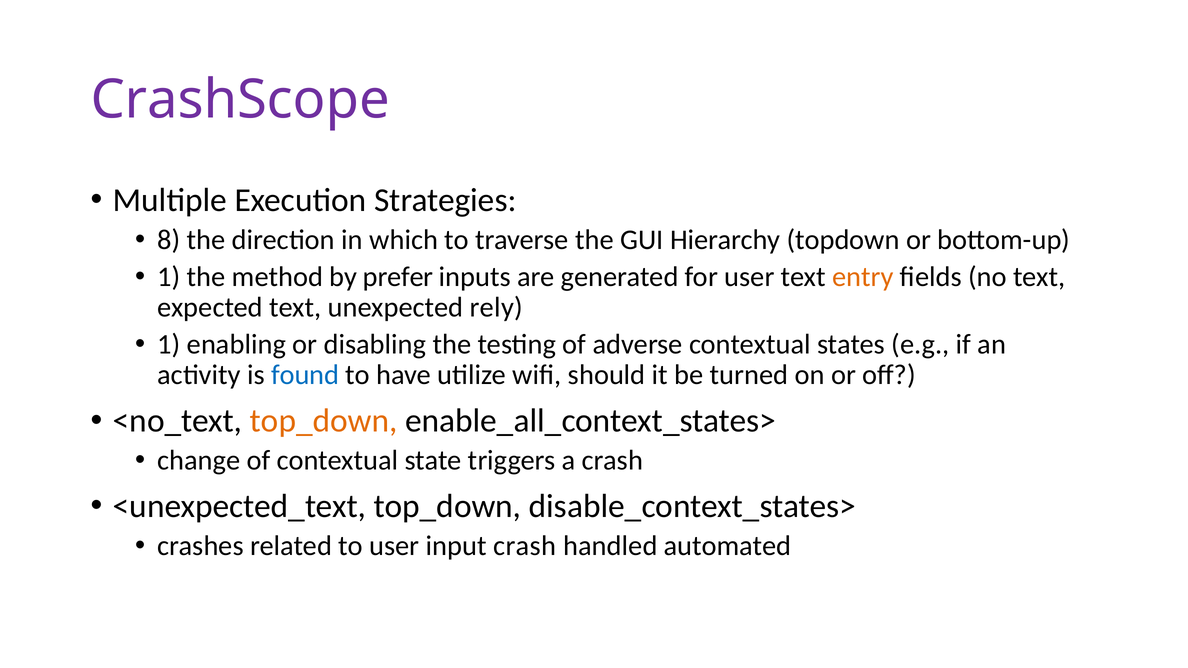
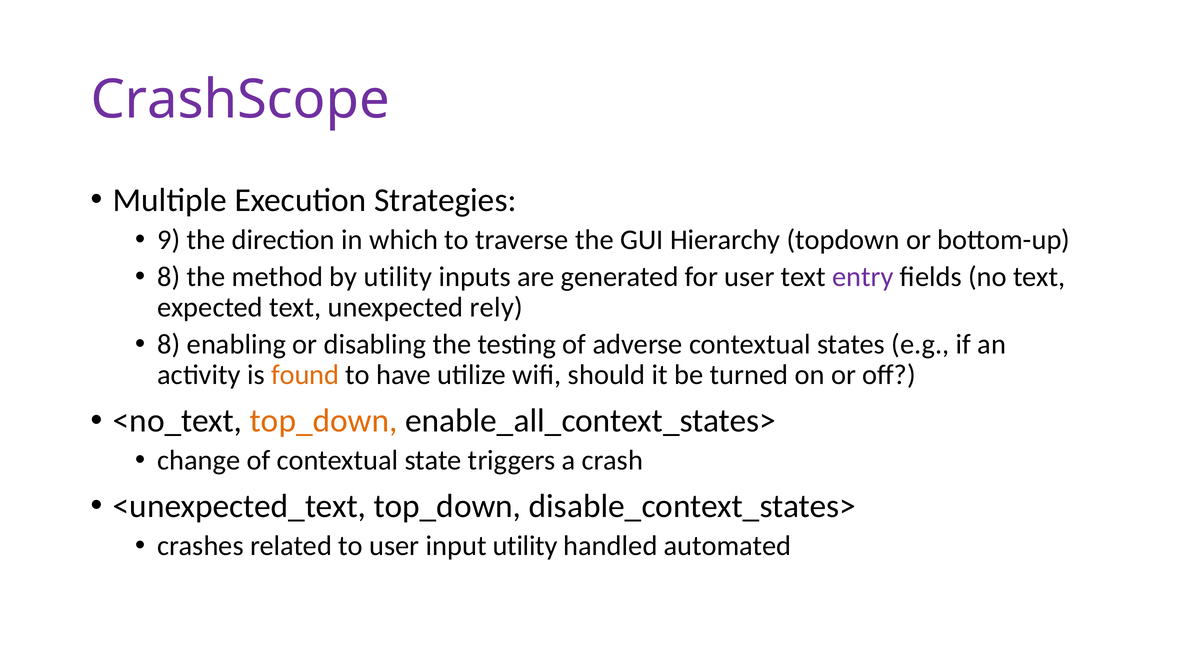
8: 8 -> 9 (169, 240)
1: 1 -> 8 (169, 277)
by prefer: prefer -> utility (398, 277)
entry colour: orange -> purple (863, 277)
1: 1 -> 8 (169, 344)
found colour: blue -> orange (305, 375)
input crash: crash -> utility (525, 546)
